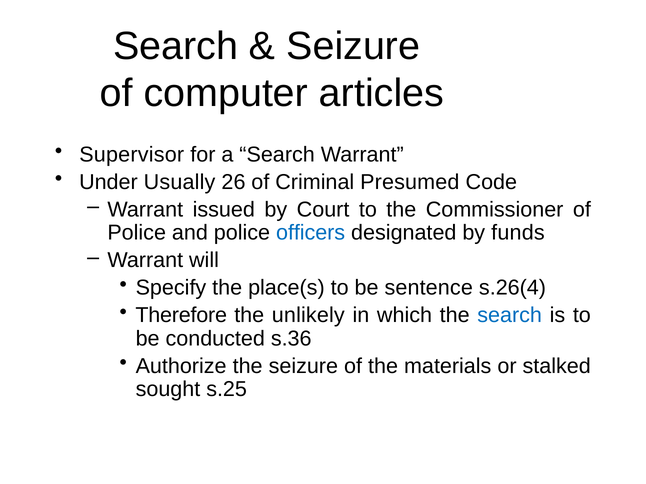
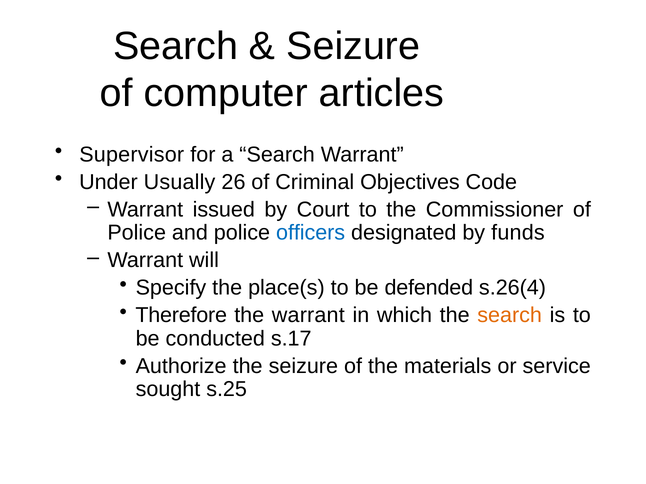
Presumed: Presumed -> Objectives (410, 182)
sentence: sentence -> defended (429, 288)
the unlikely: unlikely -> warrant (308, 316)
search colour: blue -> orange (510, 316)
s.36: s.36 -> s.17 (291, 339)
stalked: stalked -> service (557, 366)
